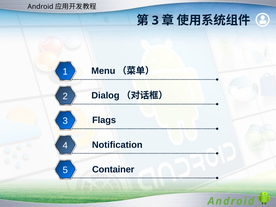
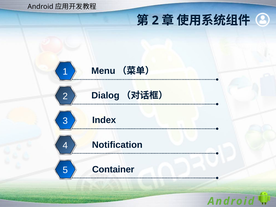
3: 3 -> 2 (155, 20)
Flags: Flags -> Index (104, 120)
